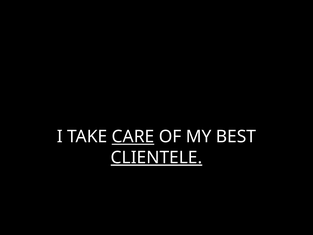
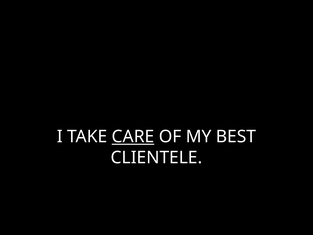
CLIENTELE underline: present -> none (156, 157)
